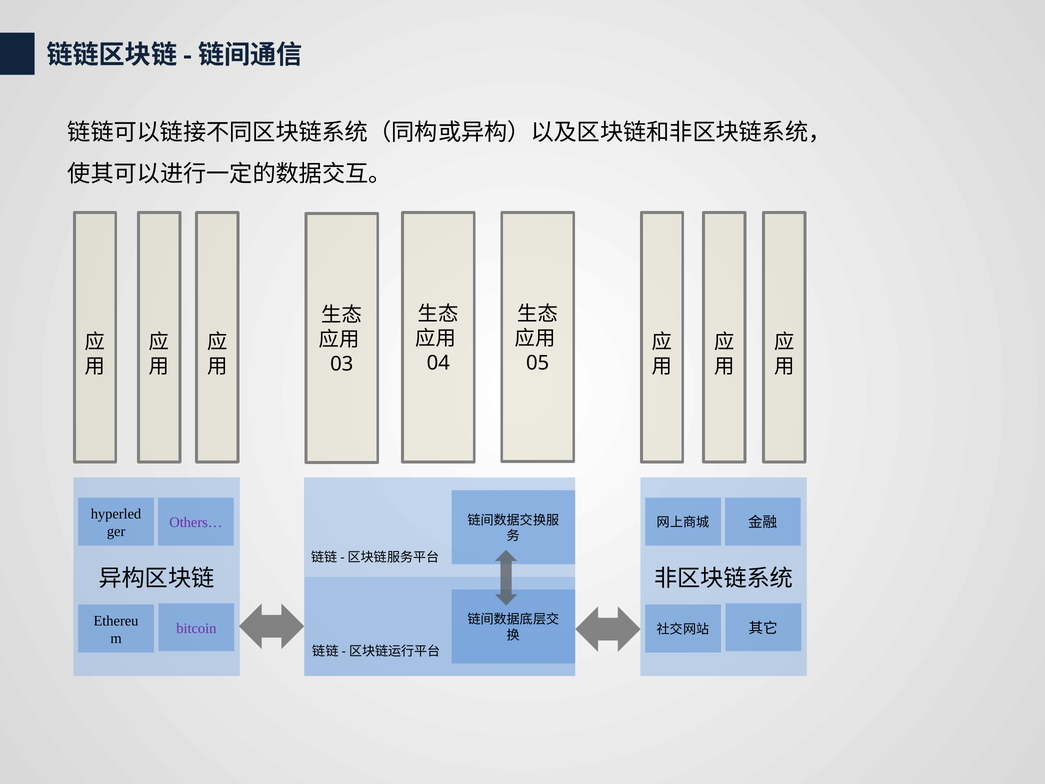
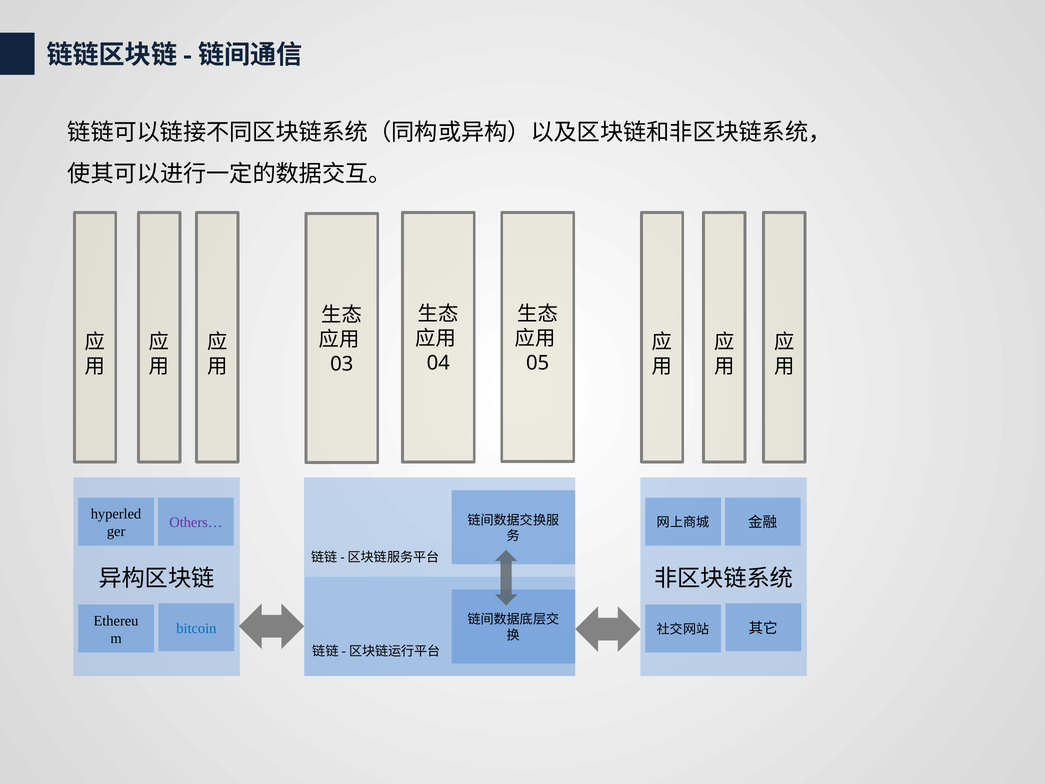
bitcoin colour: purple -> blue (196, 628)
